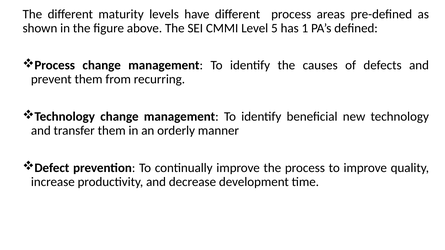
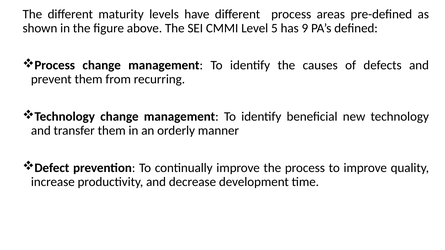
1: 1 -> 9 (305, 28)
